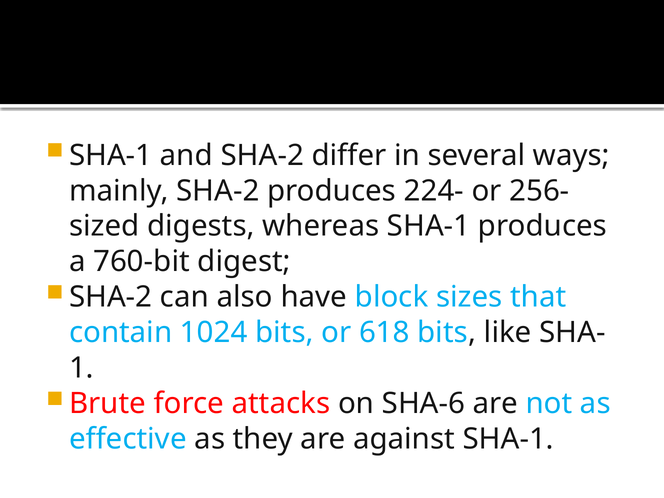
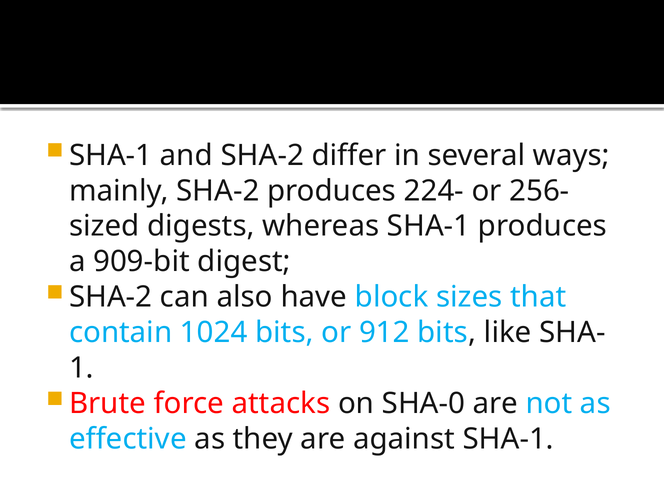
760-bit: 760-bit -> 909-bit (142, 262)
618: 618 -> 912 (384, 333)
SHA-6: SHA-6 -> SHA-0 (424, 403)
